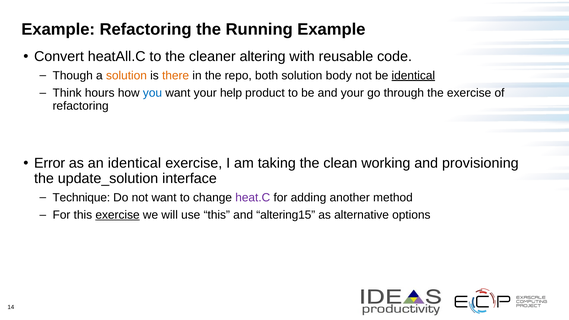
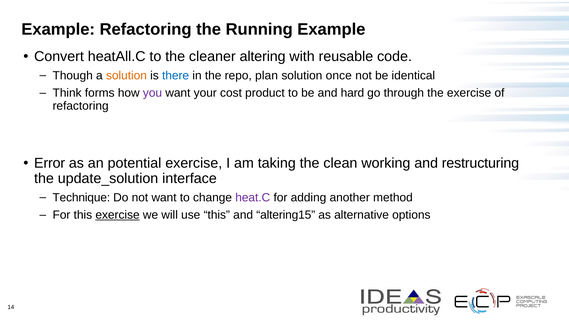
there colour: orange -> blue (176, 75)
both: both -> plan (267, 75)
body: body -> once (339, 75)
identical underline: present -> none (413, 75)
hours: hours -> forms (100, 93)
you colour: blue -> purple (152, 93)
help: help -> cost (231, 93)
and your: your -> hard (352, 93)
an identical: identical -> potential (134, 163)
provisioning: provisioning -> restructuring (480, 163)
